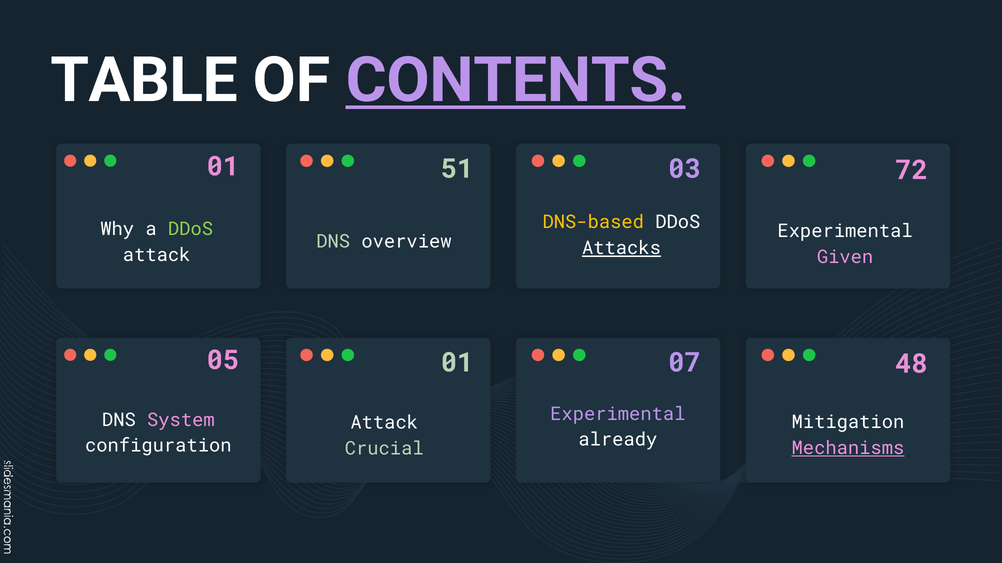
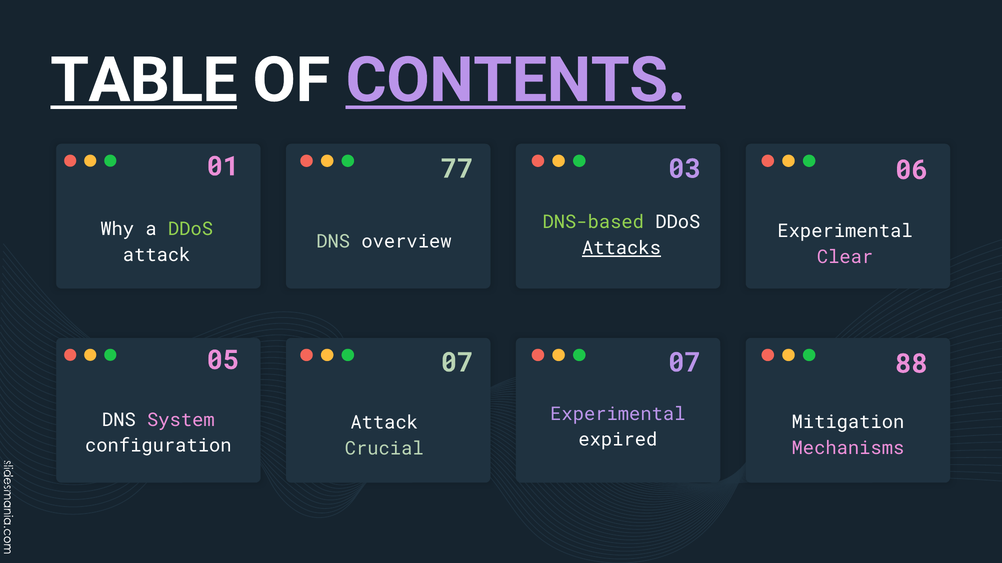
TABLE underline: none -> present (144, 80)
51: 51 -> 77 (457, 169)
72: 72 -> 06 (912, 170)
DNS-based colour: yellow -> light green (593, 223)
Given: Given -> Clear (845, 257)
05 01: 01 -> 07 (457, 363)
48: 48 -> 88 (912, 364)
already: already -> expired (618, 440)
Mechanisms underline: present -> none (848, 448)
